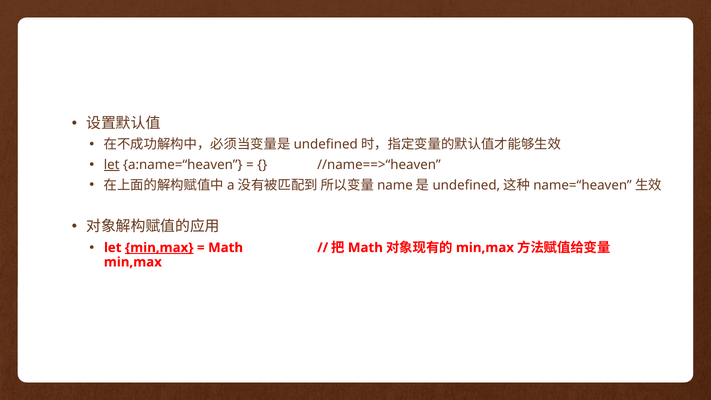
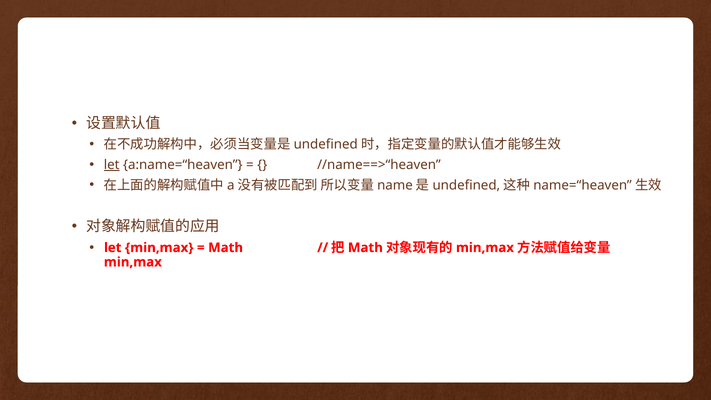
min,max underline: present -> none (159, 248)
